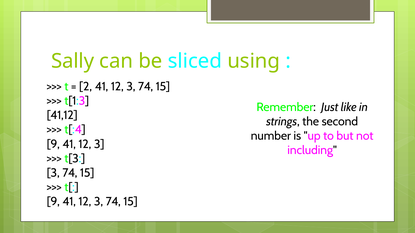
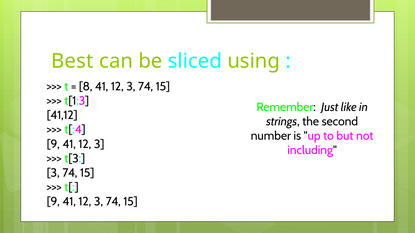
Sally: Sally -> Best (72, 61)
2: 2 -> 8 (86, 87)
